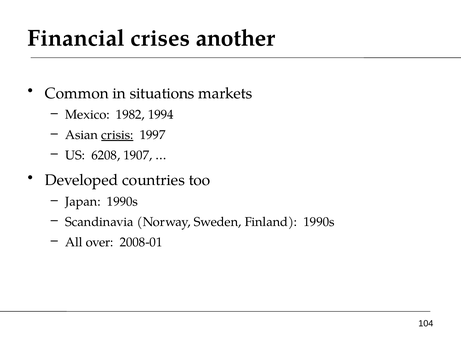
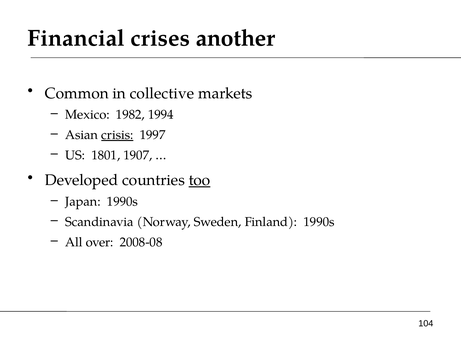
situations: situations -> collective (162, 93)
6208: 6208 -> 1801 (106, 155)
too underline: none -> present (200, 180)
2008-01: 2008-01 -> 2008-08 (141, 242)
